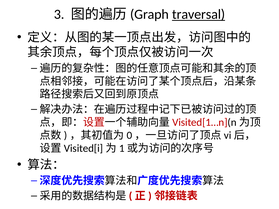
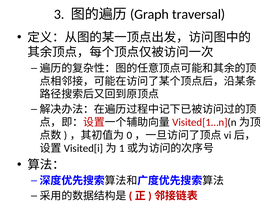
traversal underline: present -> none (199, 14)
